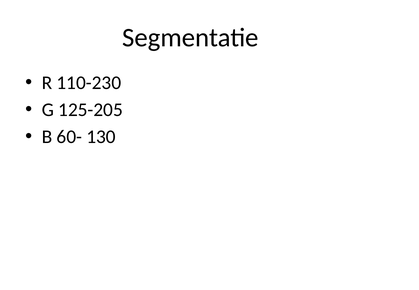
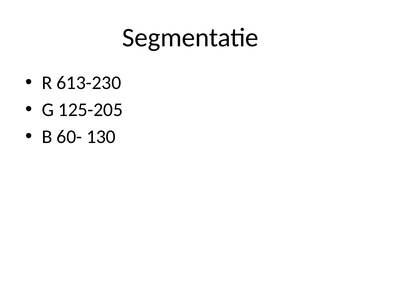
110-230: 110-230 -> 613-230 (89, 83)
